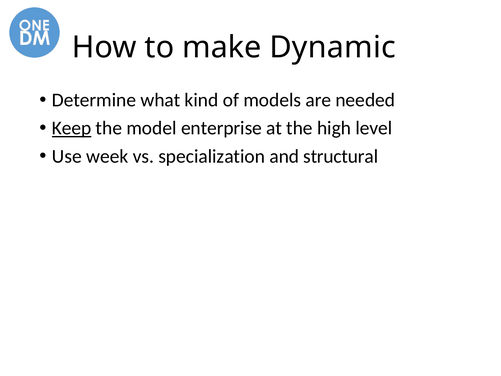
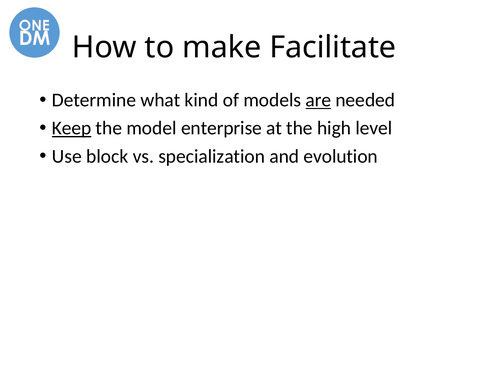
Dynamic: Dynamic -> Facilitate (333, 47)
are underline: none -> present (318, 100)
week: week -> block (107, 156)
structural: structural -> evolution (341, 156)
